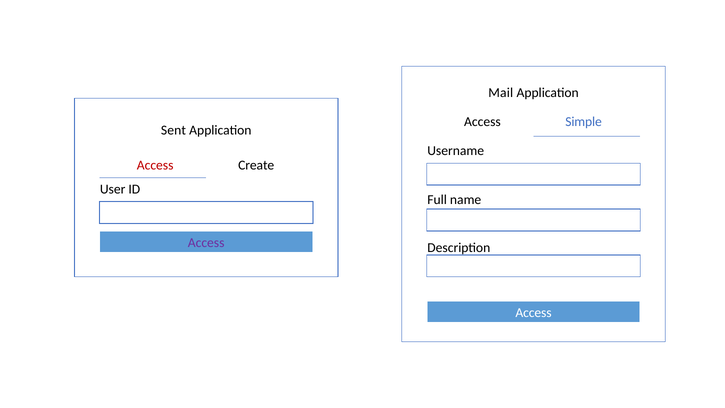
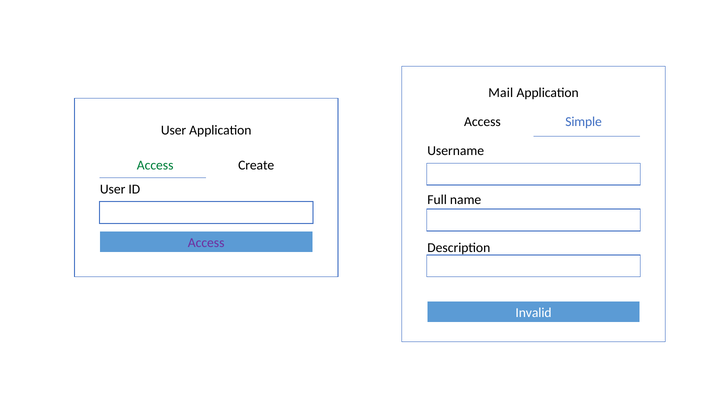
Sent: Sent -> User (174, 130)
Access colour: red -> green (155, 165)
Access: Access -> Invalid (534, 313)
